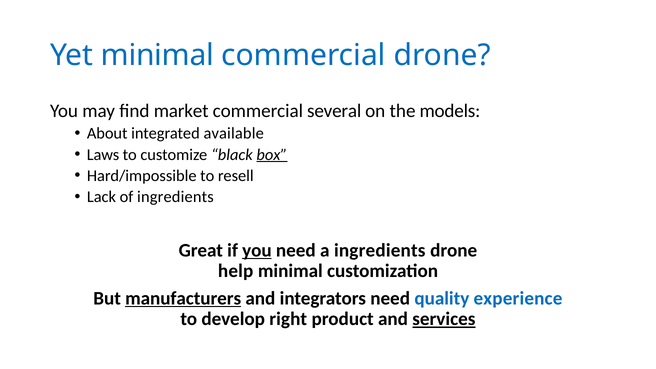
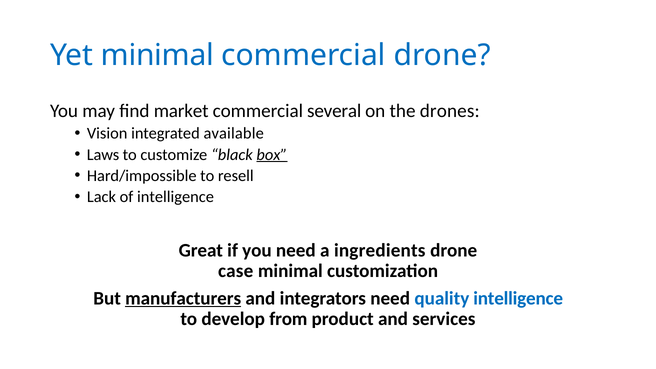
models: models -> drones (450, 111)
About: About -> Vision (107, 133)
of ingredients: ingredients -> intelligence (175, 197)
you underline: present -> none (257, 250)
help: help -> case (236, 271)
quality experience: experience -> intelligence (518, 298)
right: right -> from (288, 319)
services underline: present -> none (444, 319)
